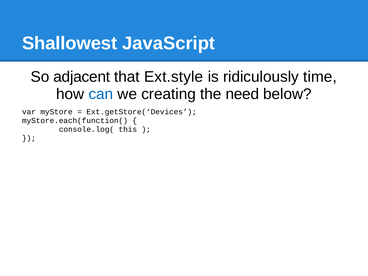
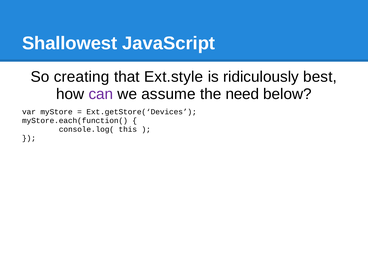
adjacent: adjacent -> creating (82, 77)
time: time -> best (320, 77)
can colour: blue -> purple (101, 94)
creating: creating -> assume (168, 94)
